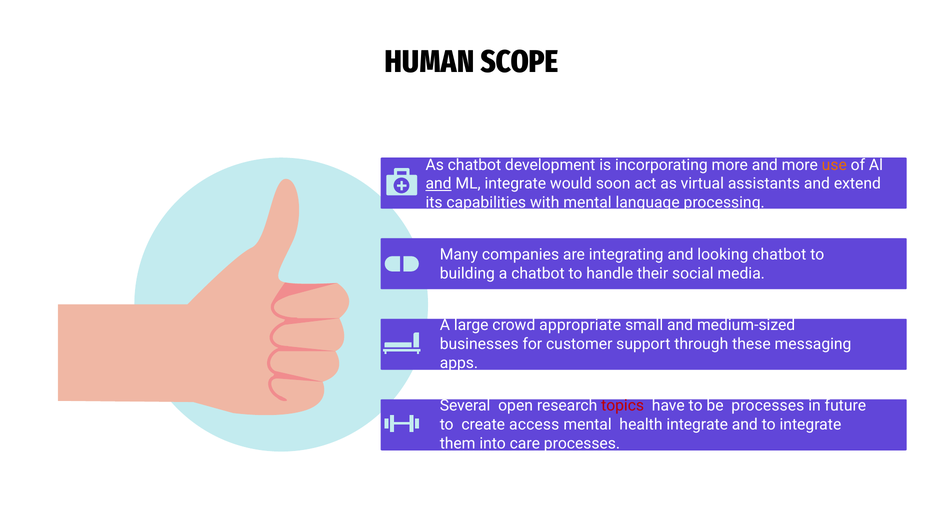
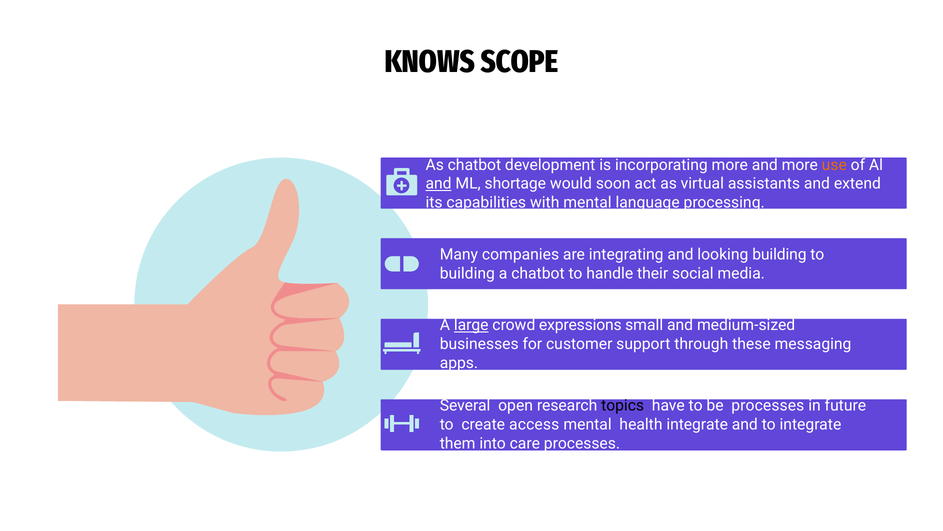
HUMAN: HUMAN -> KNOWS (430, 62)
ML integrate: integrate -> shortage (515, 184)
looking chatbot: chatbot -> building (779, 254)
large underline: none -> present (471, 325)
appropriate: appropriate -> expressions (580, 325)
topics colour: red -> black (623, 405)
